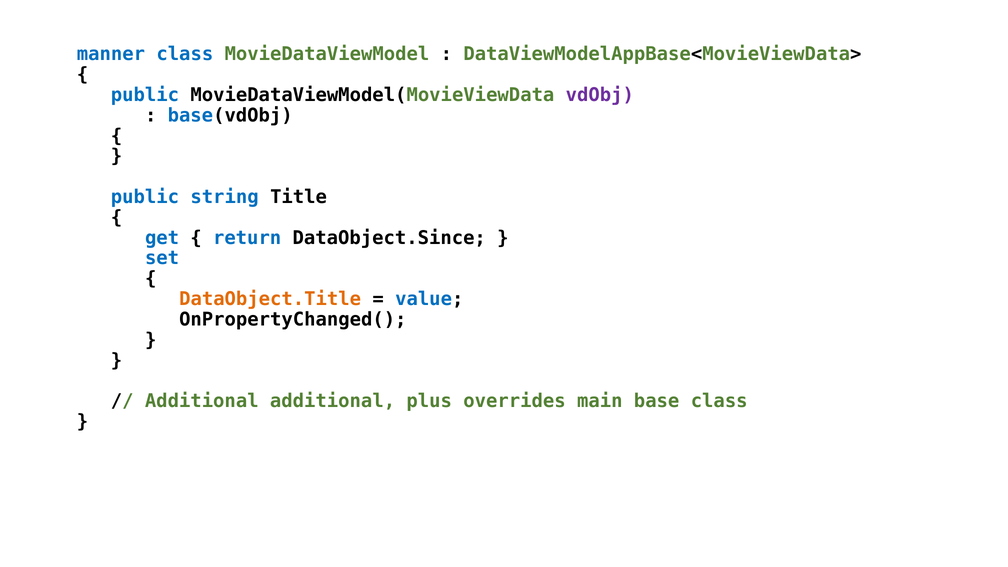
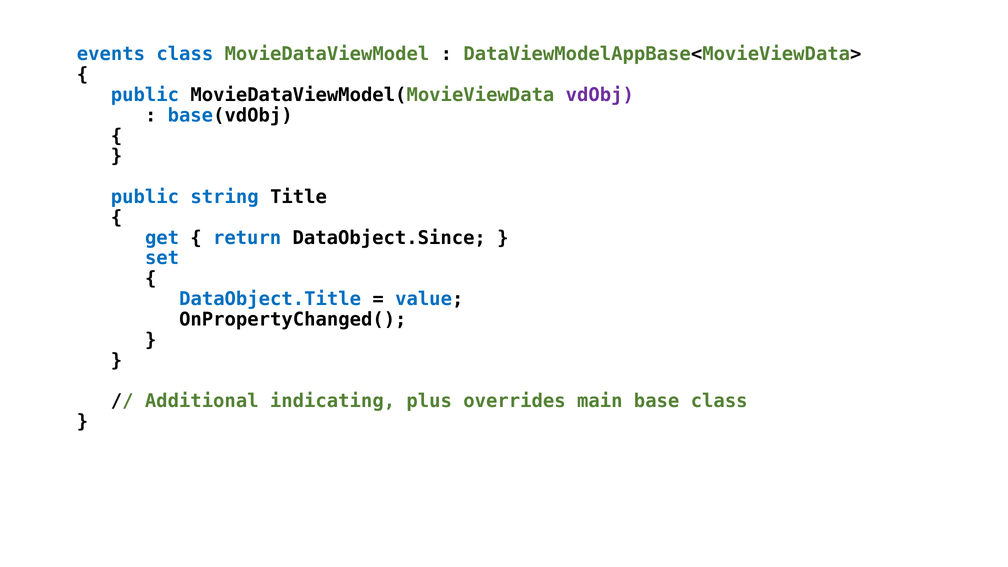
manner: manner -> events (111, 54)
DataObject.Title colour: orange -> blue (270, 299)
Additional additional: additional -> indicating (333, 401)
